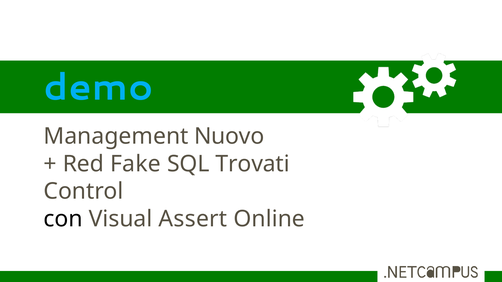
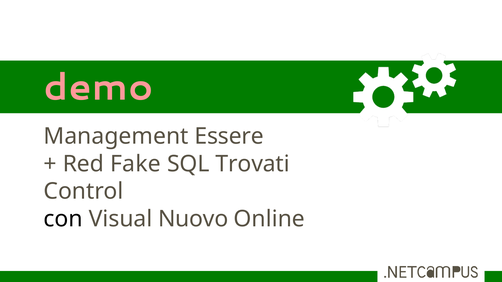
demo colour: light blue -> pink (98, 88)
Nuovo: Nuovo -> Essere (229, 136)
Assert: Assert -> Nuovo (193, 219)
